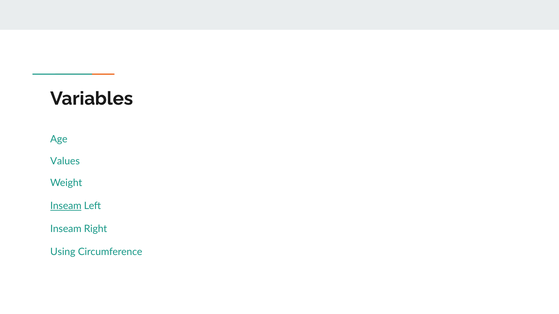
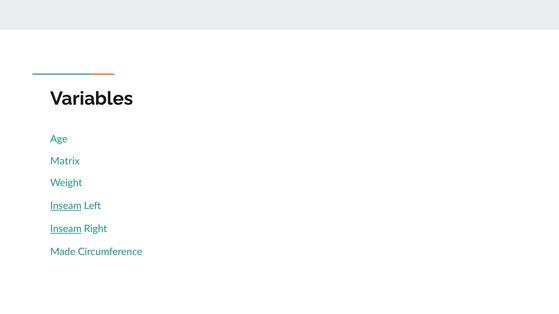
Values: Values -> Matrix (65, 161)
Inseam underline: none -> present (66, 229)
Using: Using -> Made (63, 252)
